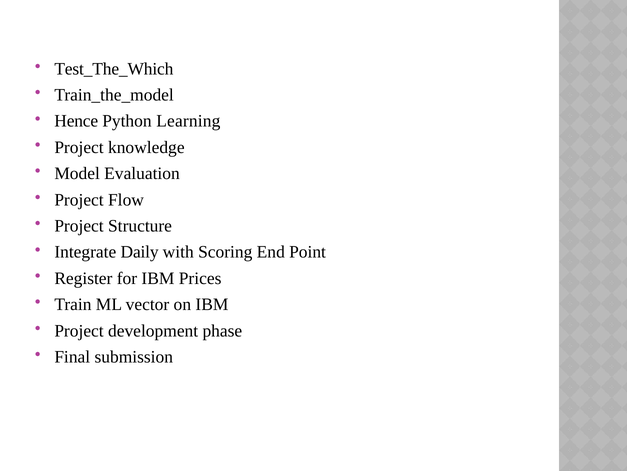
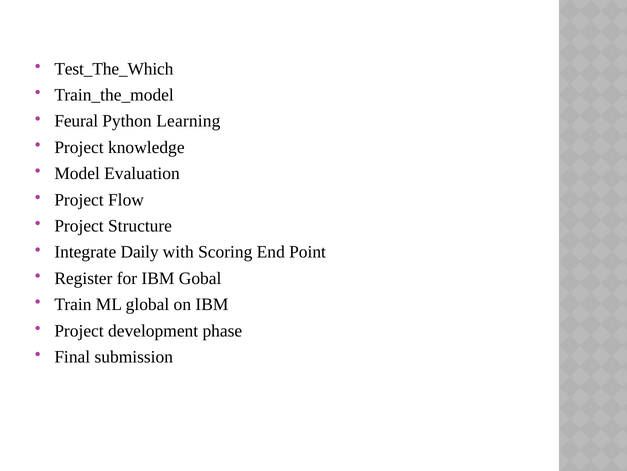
Hence: Hence -> Feural (76, 121)
Prices: Prices -> Gobal (200, 278)
vector: vector -> global (147, 304)
